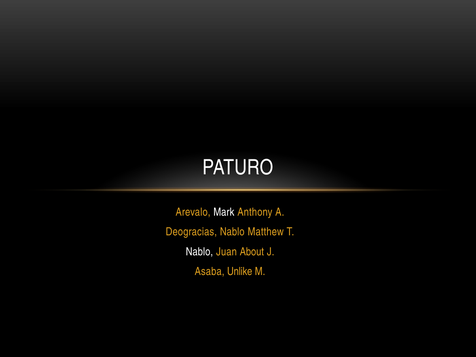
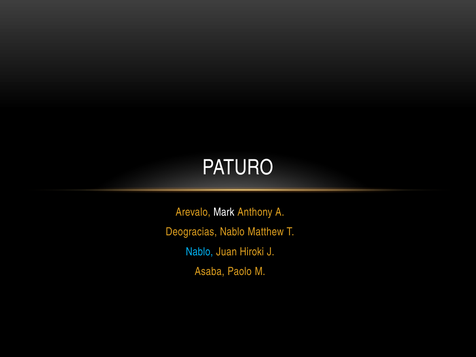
Nablo colour: white -> light blue (199, 252)
About: About -> Hiroki (252, 252)
Unlike: Unlike -> Paolo (240, 271)
